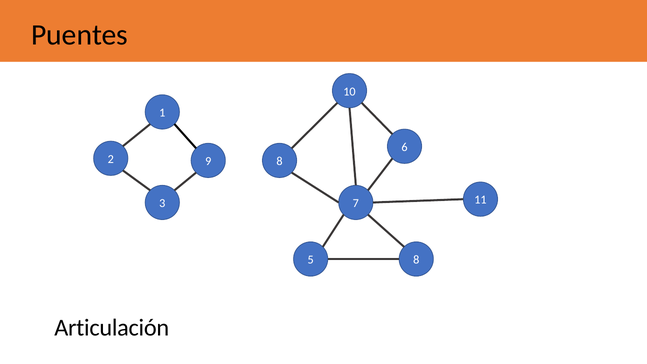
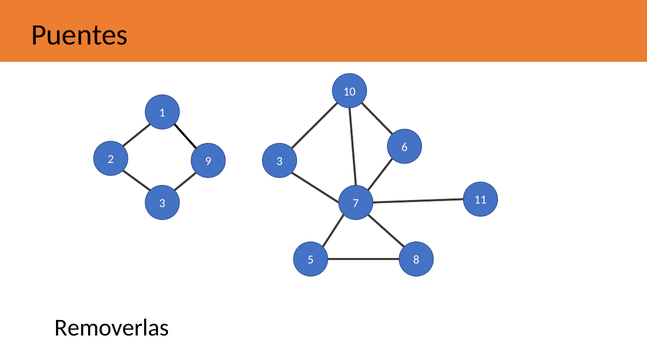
9 8: 8 -> 3 (280, 161)
Articulación: Articulación -> Removerlas (112, 328)
